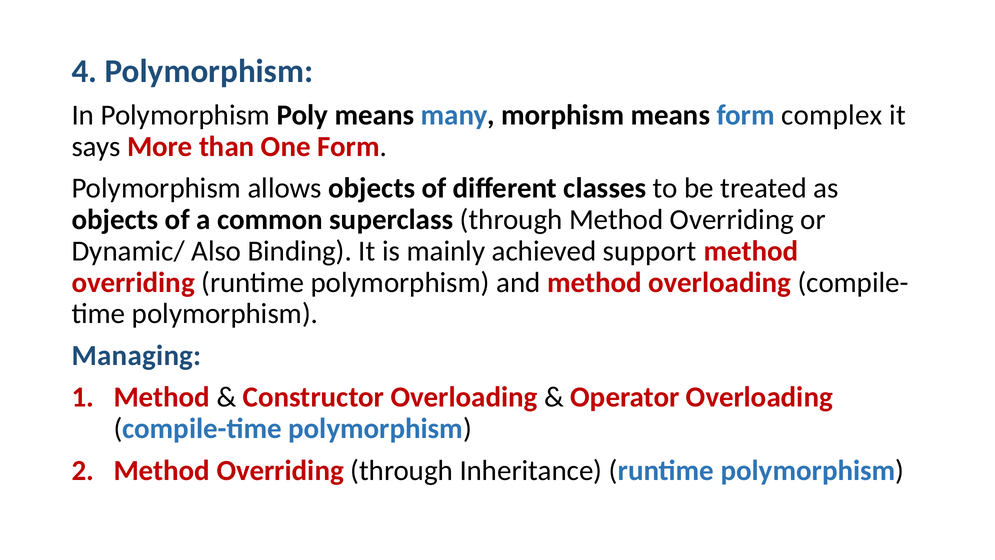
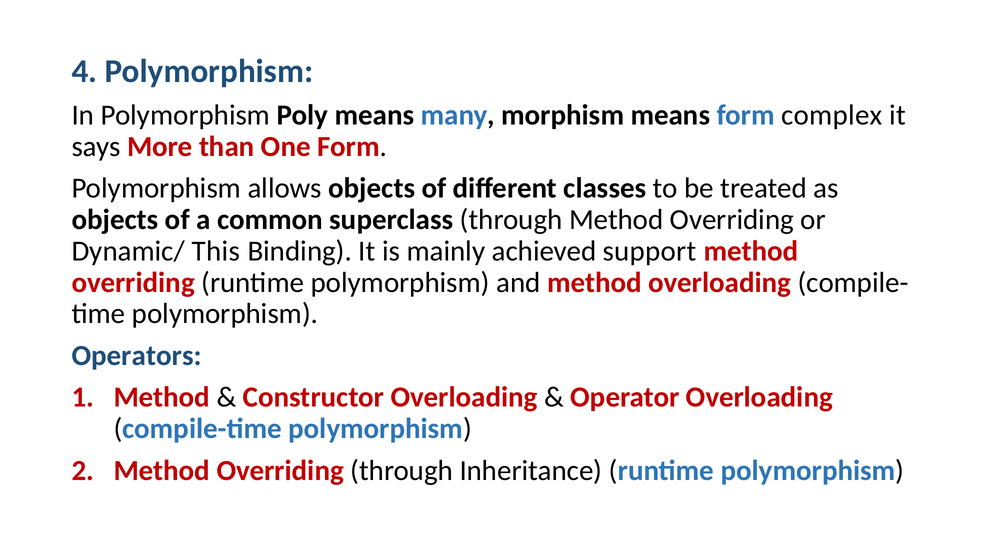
Also: Also -> This (216, 251)
Managing: Managing -> Operators (137, 355)
